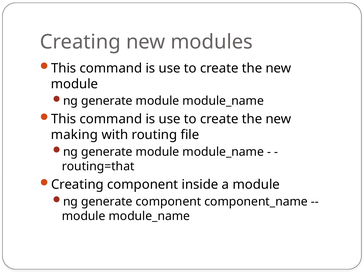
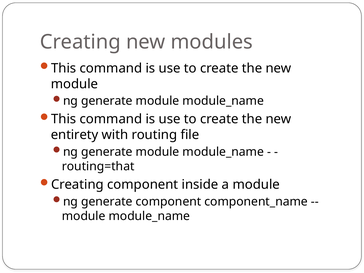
making: making -> entirety (75, 135)
